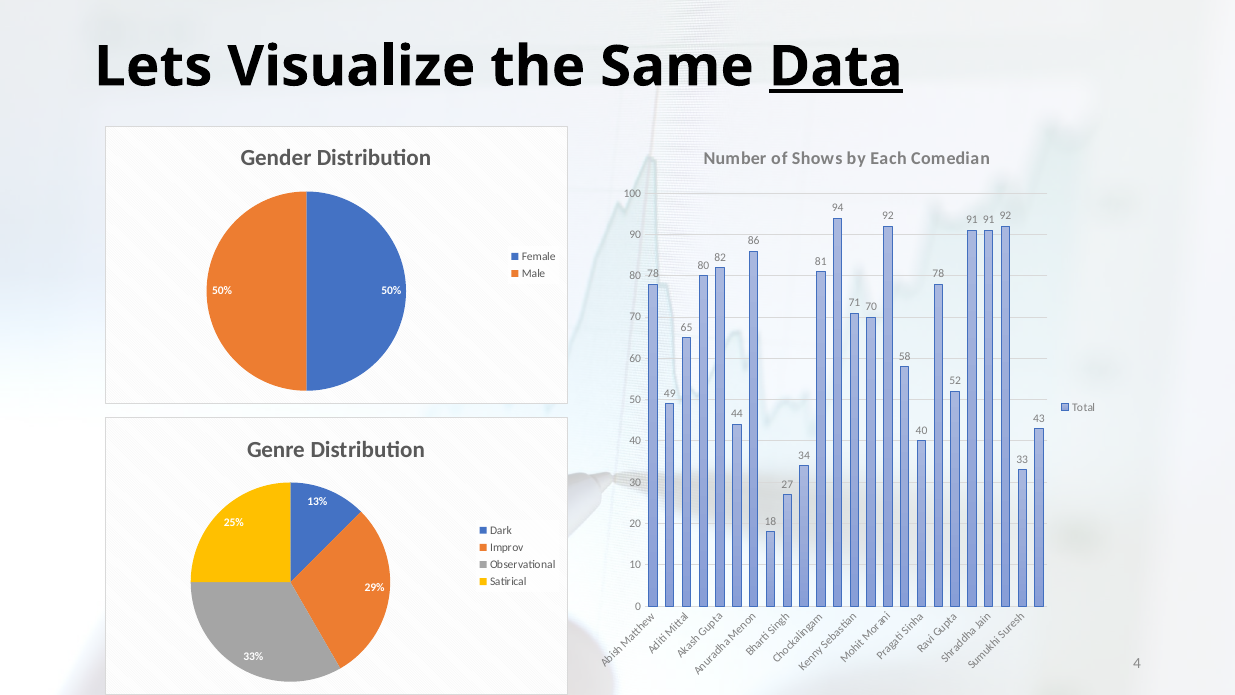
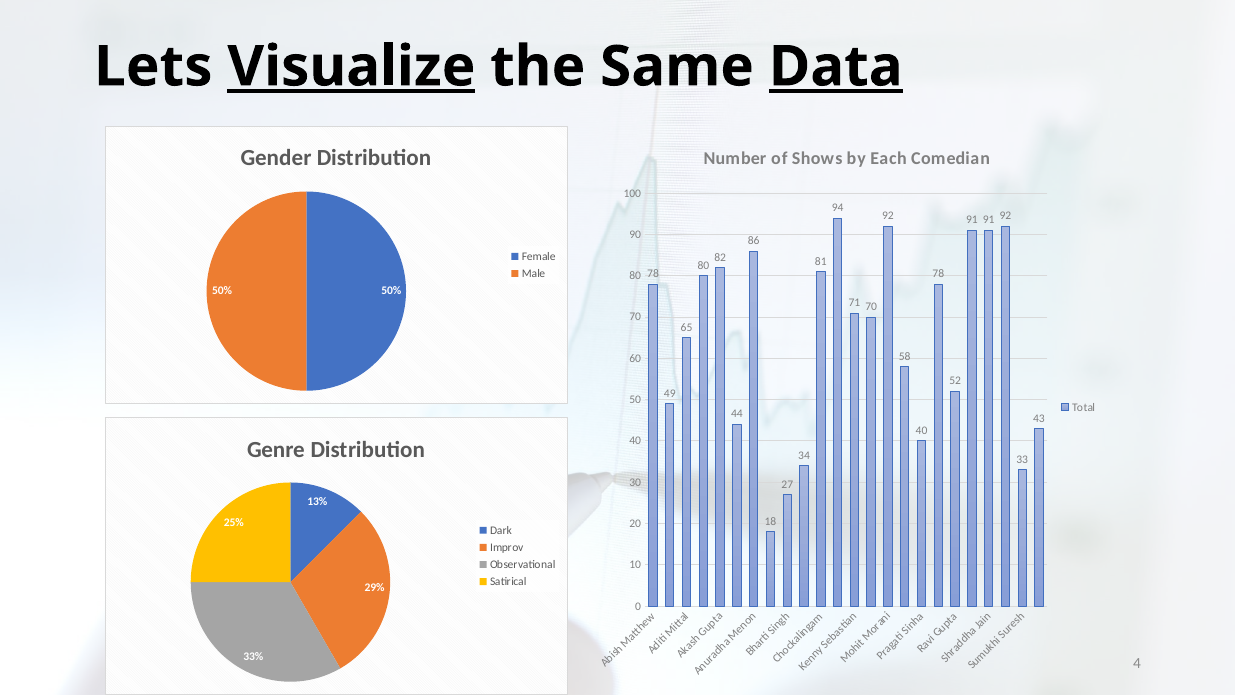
Visualize underline: none -> present (351, 67)
